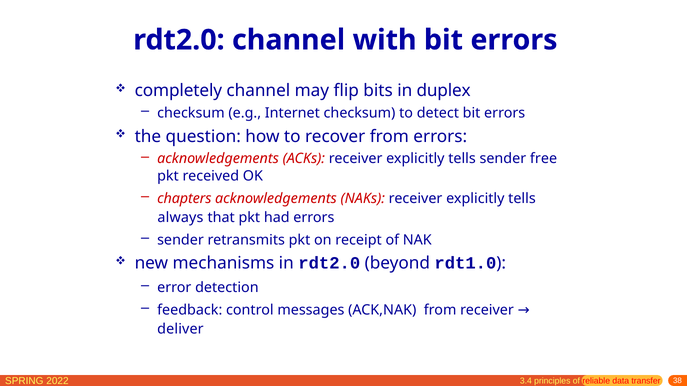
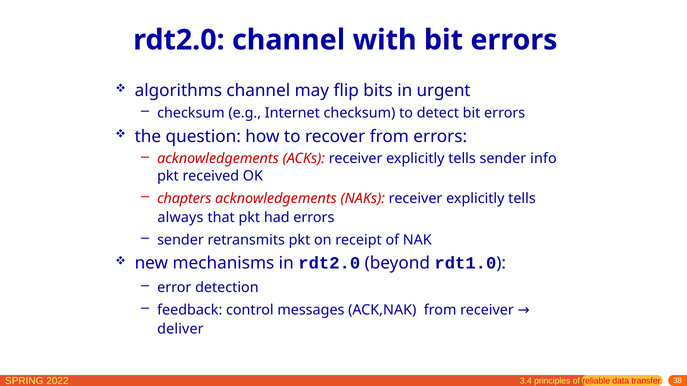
completely: completely -> algorithms (178, 91)
duplex: duplex -> urgent (444, 91)
free: free -> info (543, 159)
